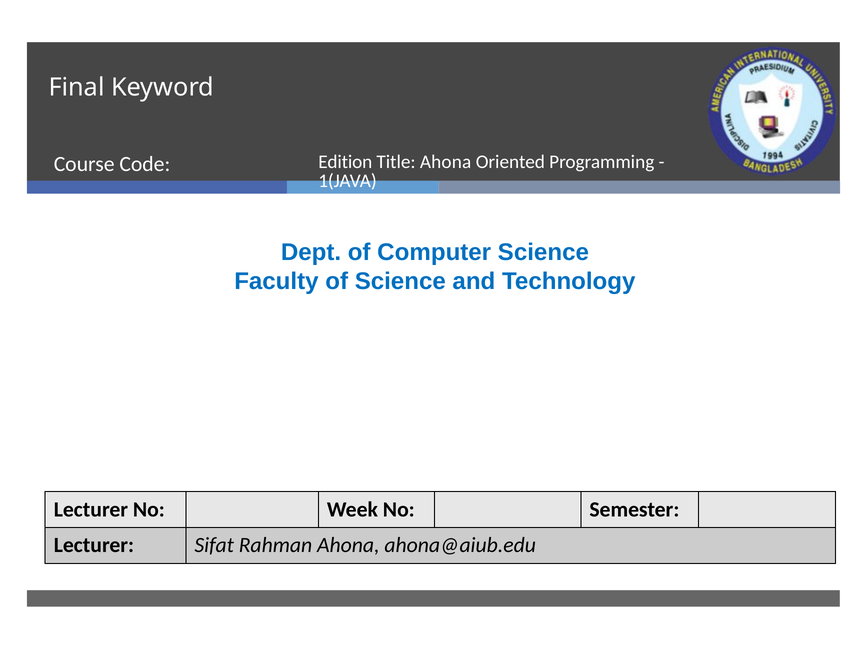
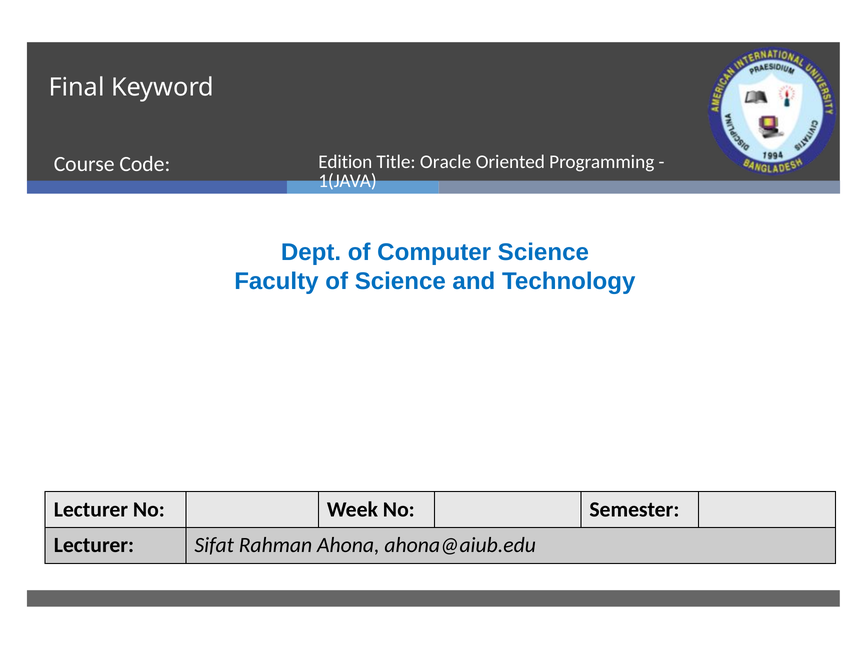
Title Ahona: Ahona -> Oracle (446, 162)
